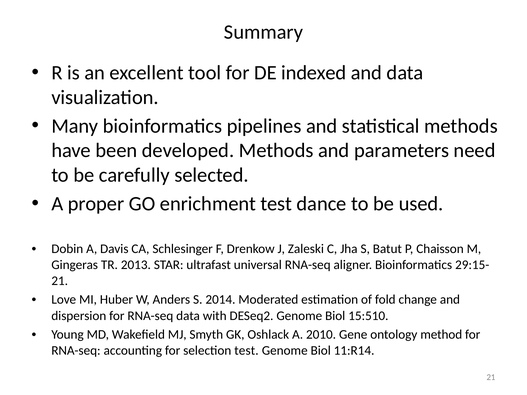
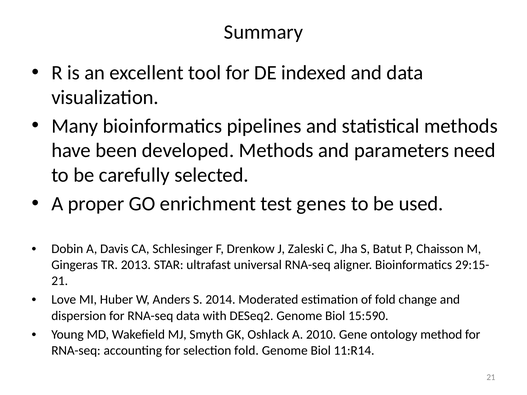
dance: dance -> genes (321, 204)
15:510: 15:510 -> 15:590 (368, 316)
selection test: test -> fold (246, 351)
